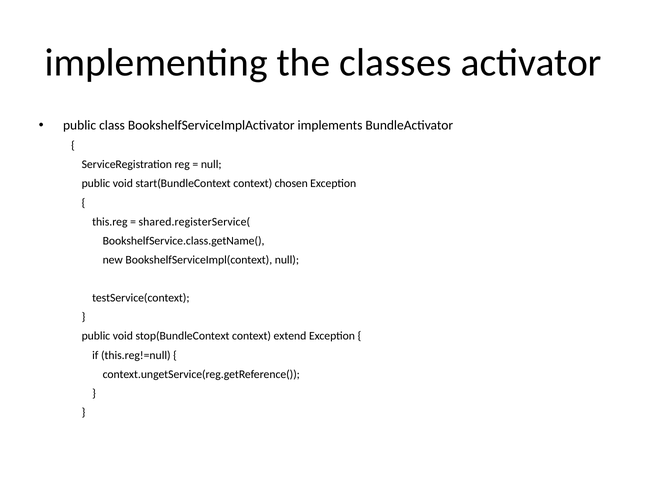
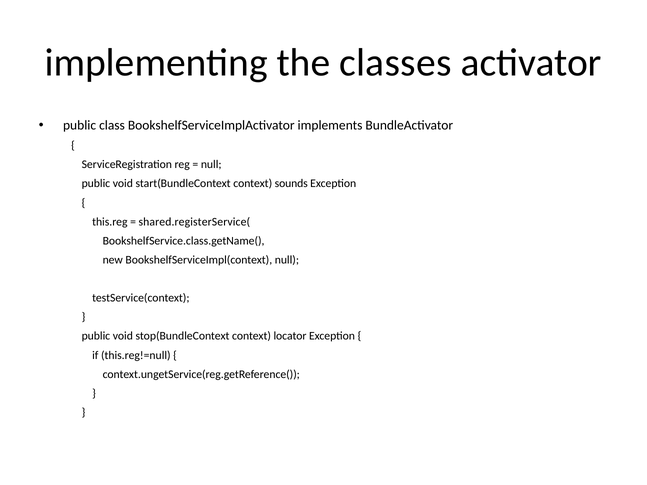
chosen: chosen -> sounds (291, 184)
extend: extend -> locator (290, 336)
